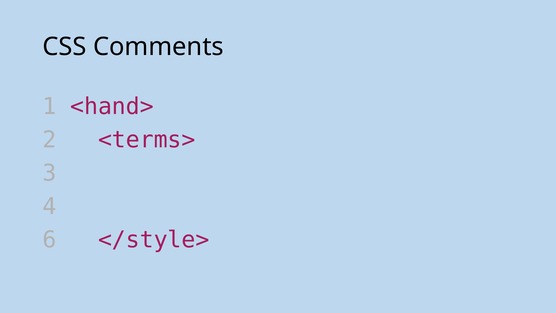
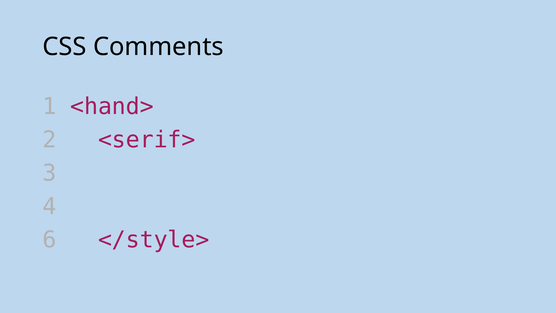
<terms>: <terms> -> <serif> (147, 140)
